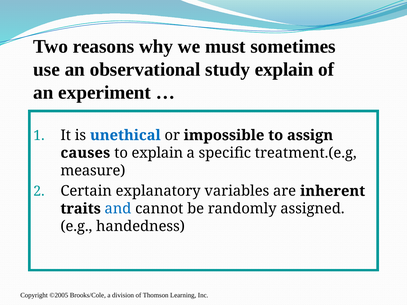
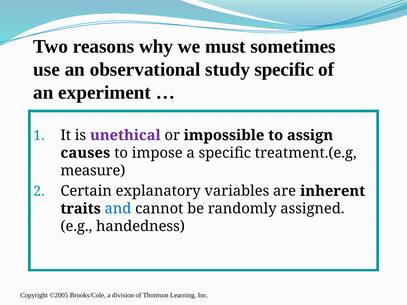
study explain: explain -> specific (284, 70)
unethical colour: blue -> purple (125, 135)
to explain: explain -> impose (157, 153)
